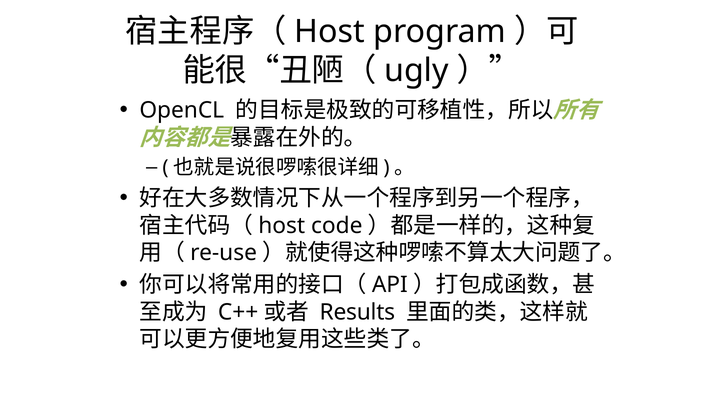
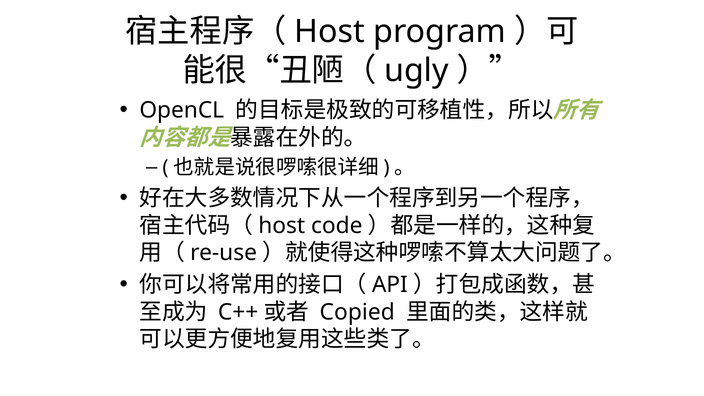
Results: Results -> Copied (357, 312)
